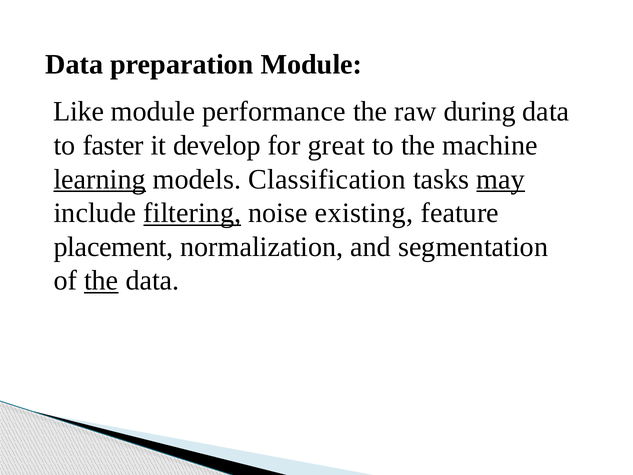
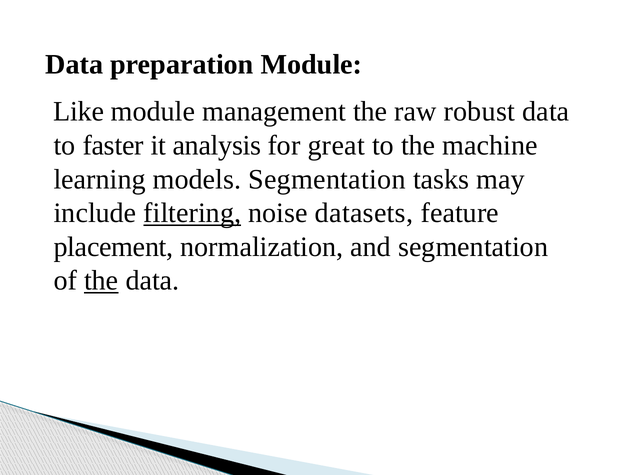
performance: performance -> management (274, 112)
during: during -> robust (479, 112)
develop: develop -> analysis (217, 145)
learning underline: present -> none (100, 179)
models Classification: Classification -> Segmentation (327, 179)
may underline: present -> none (501, 179)
existing: existing -> datasets (364, 213)
